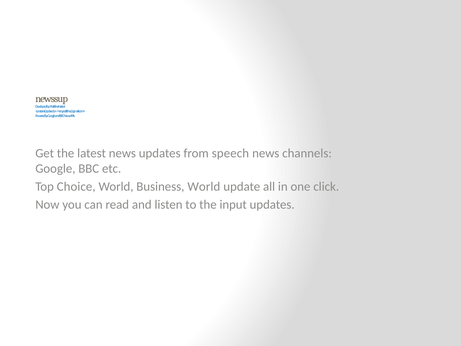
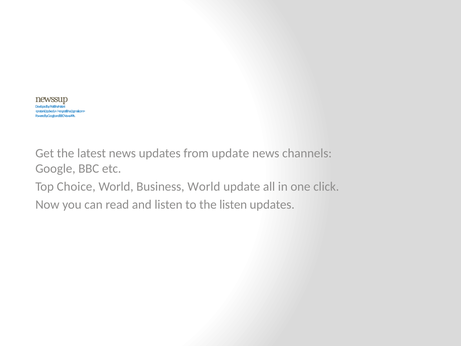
from speech: speech -> update (230, 153)
the input: input -> listen (233, 204)
